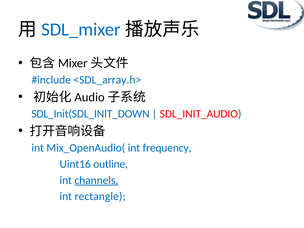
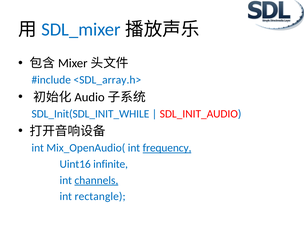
SDL_Init(SDL_INIT_DOWN: SDL_Init(SDL_INIT_DOWN -> SDL_Init(SDL_INIT_WHILE (90, 114)
frequency underline: none -> present (167, 148)
outline: outline -> infinite (111, 164)
